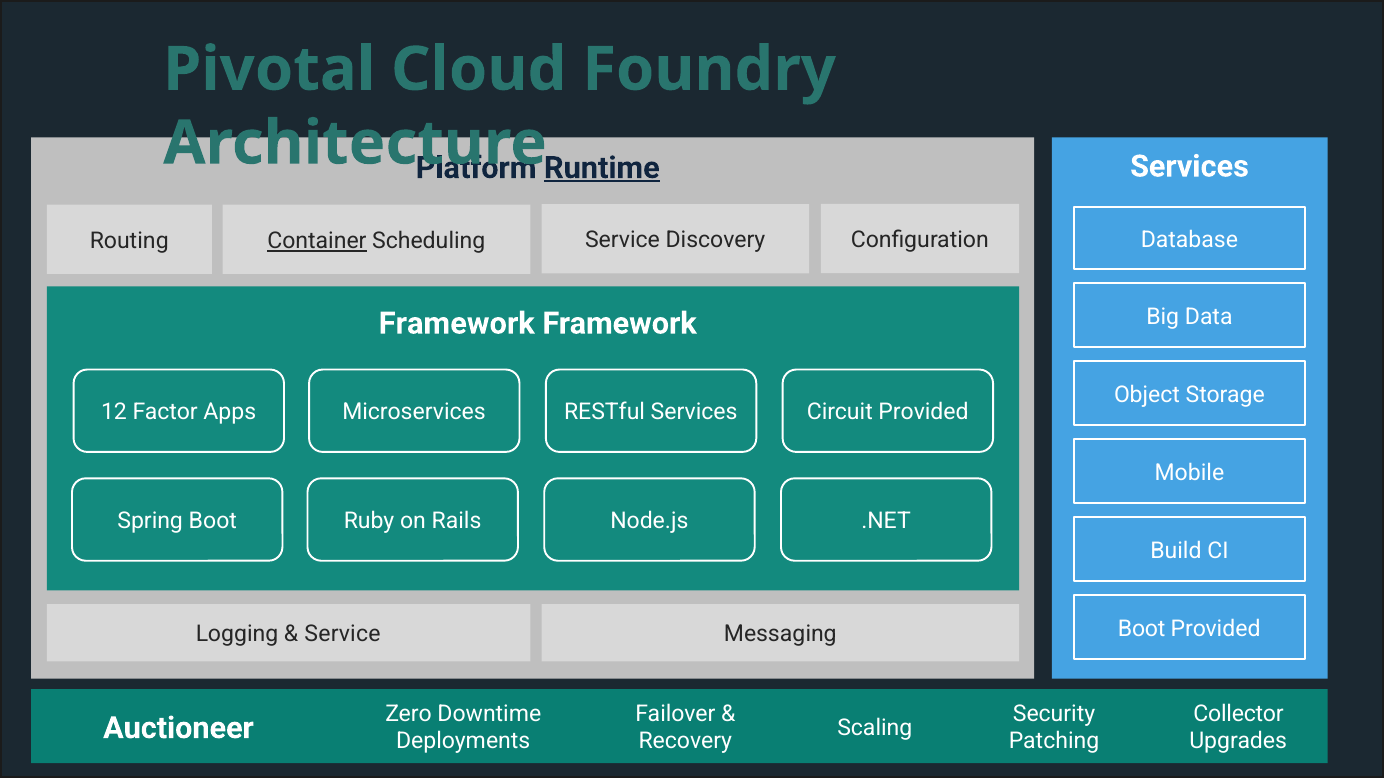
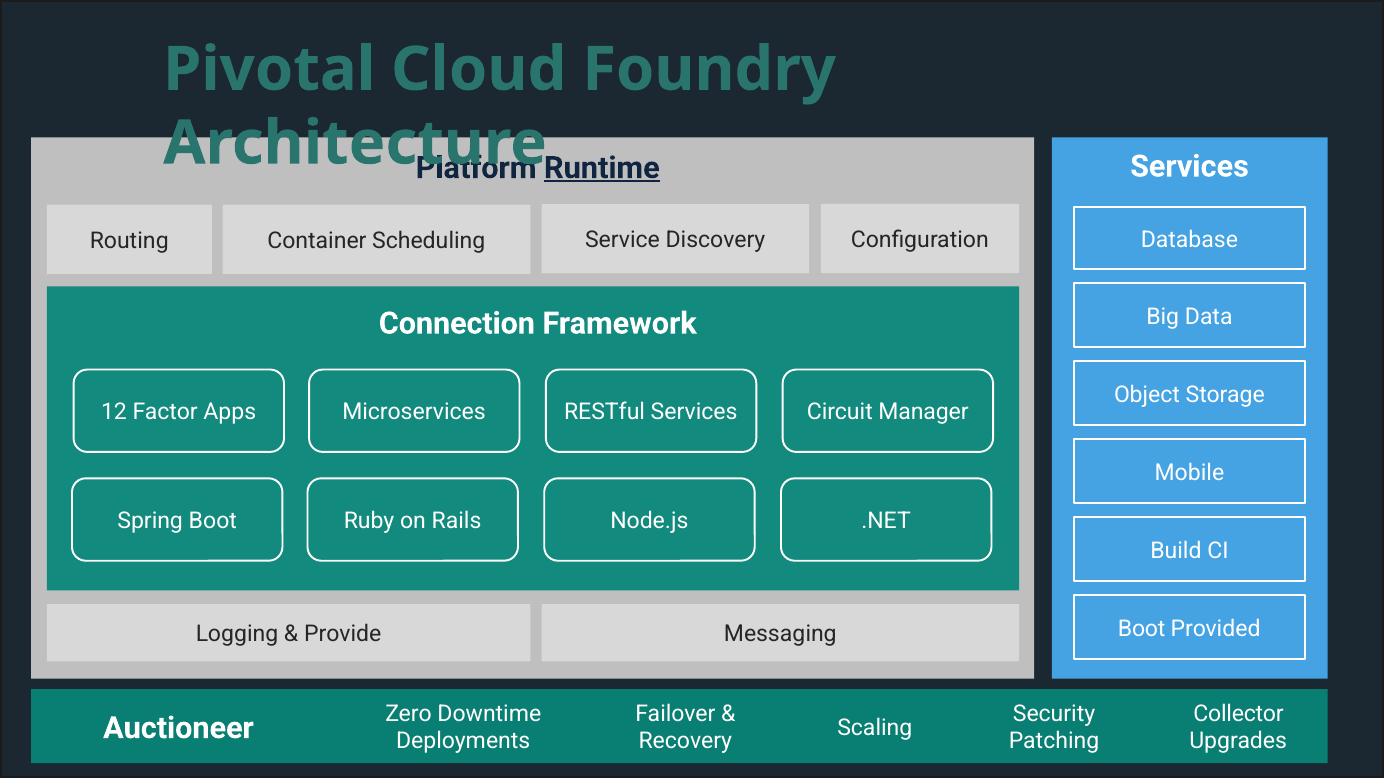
Container underline: present -> none (317, 241)
Framework: Framework -> Connection (457, 324)
Circuit Provided: Provided -> Manager (924, 413)
Service: Service -> Provide (343, 635)
